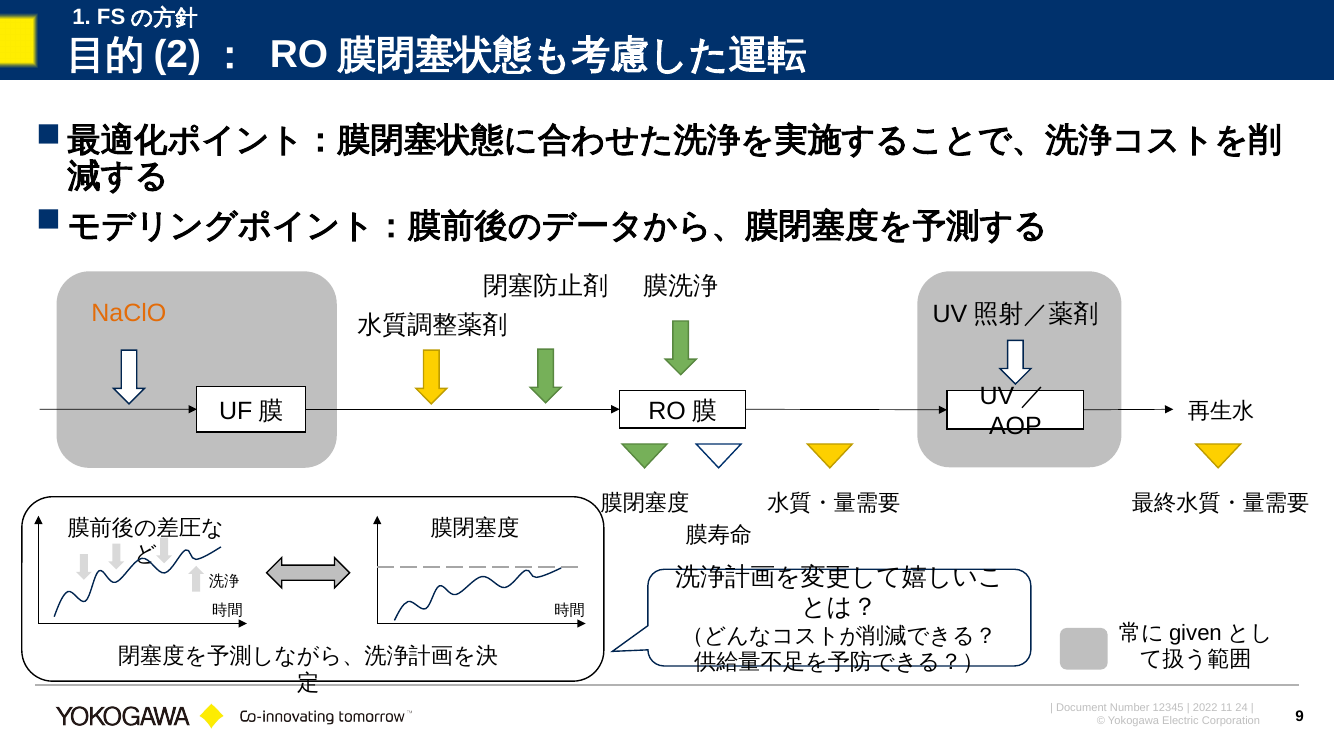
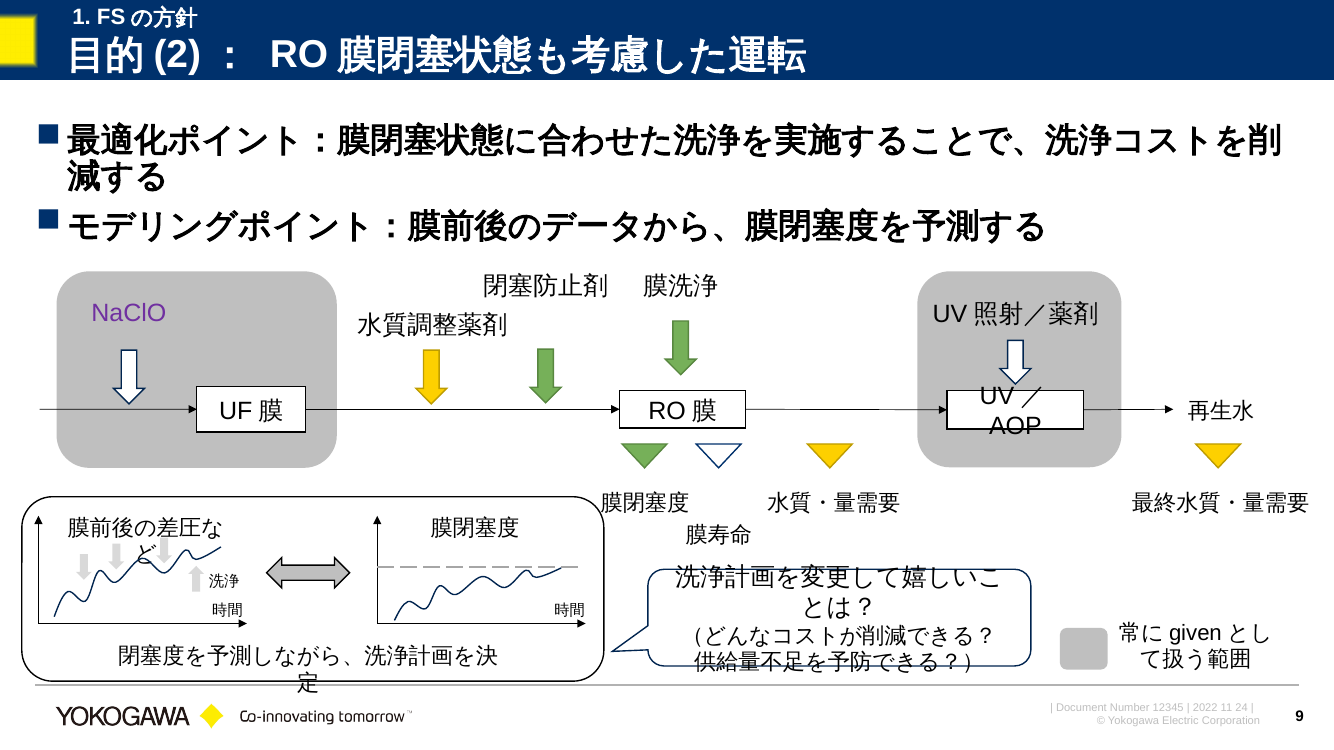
NaClO colour: orange -> purple (129, 313)
